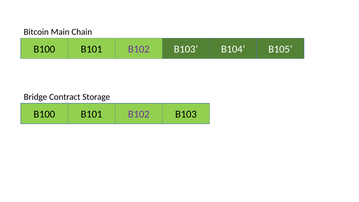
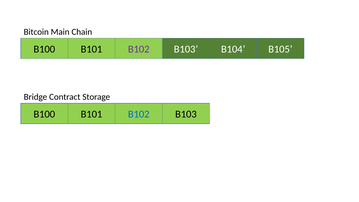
B102 colour: purple -> blue (139, 114)
